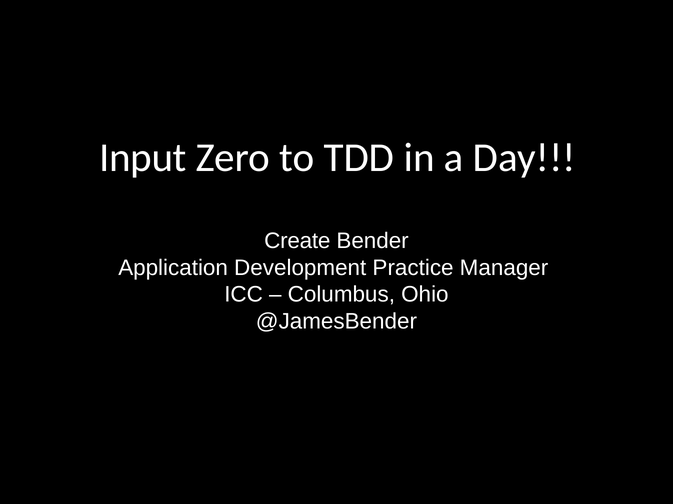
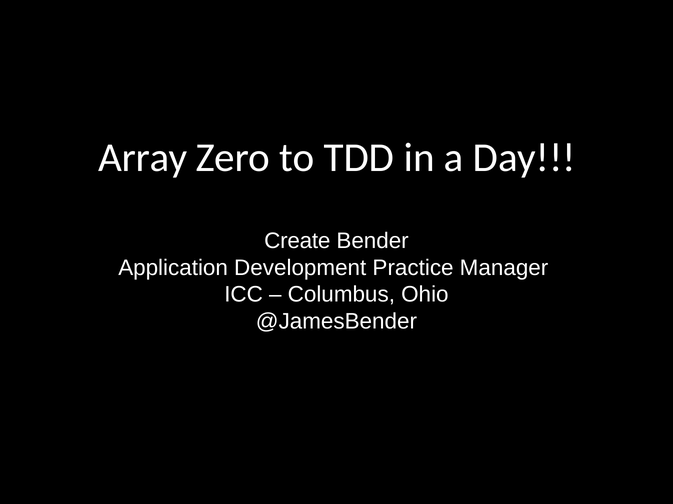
Input: Input -> Array (143, 158)
